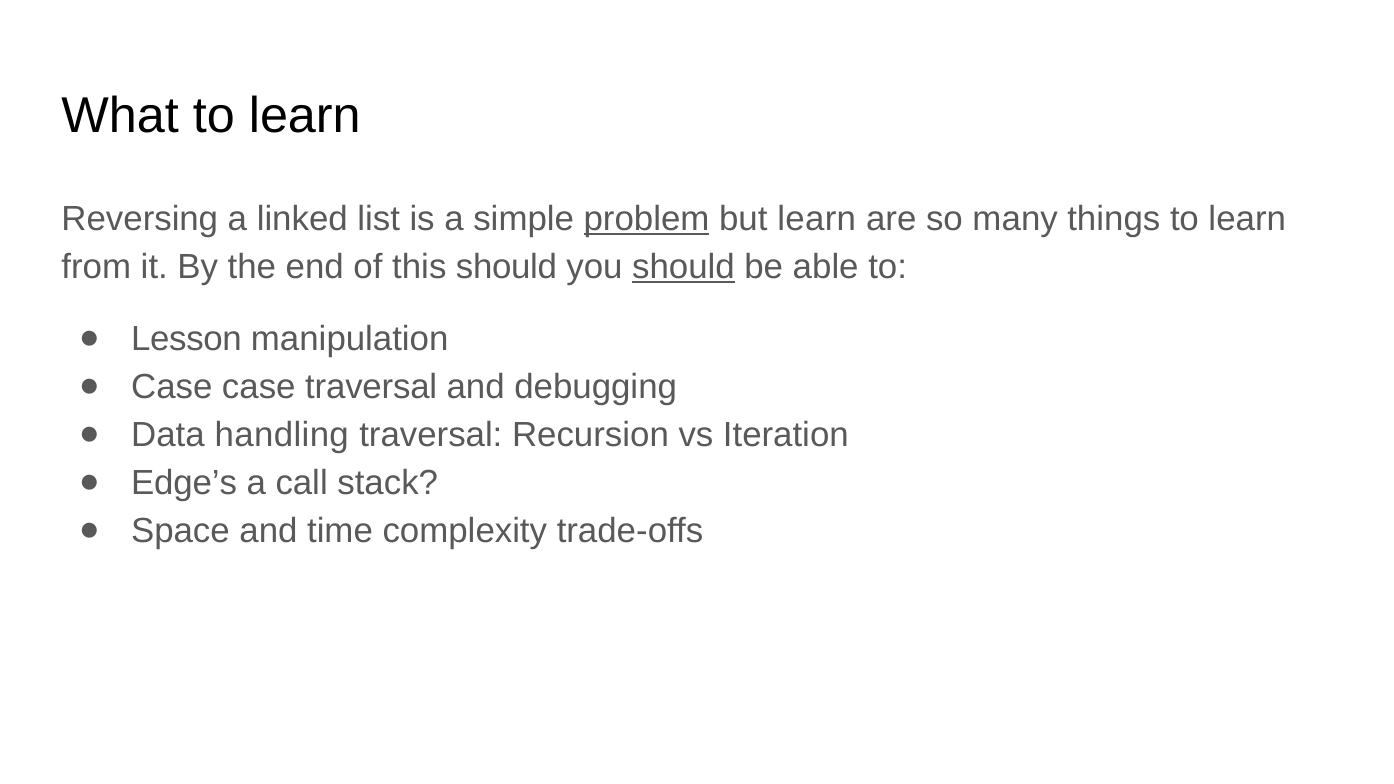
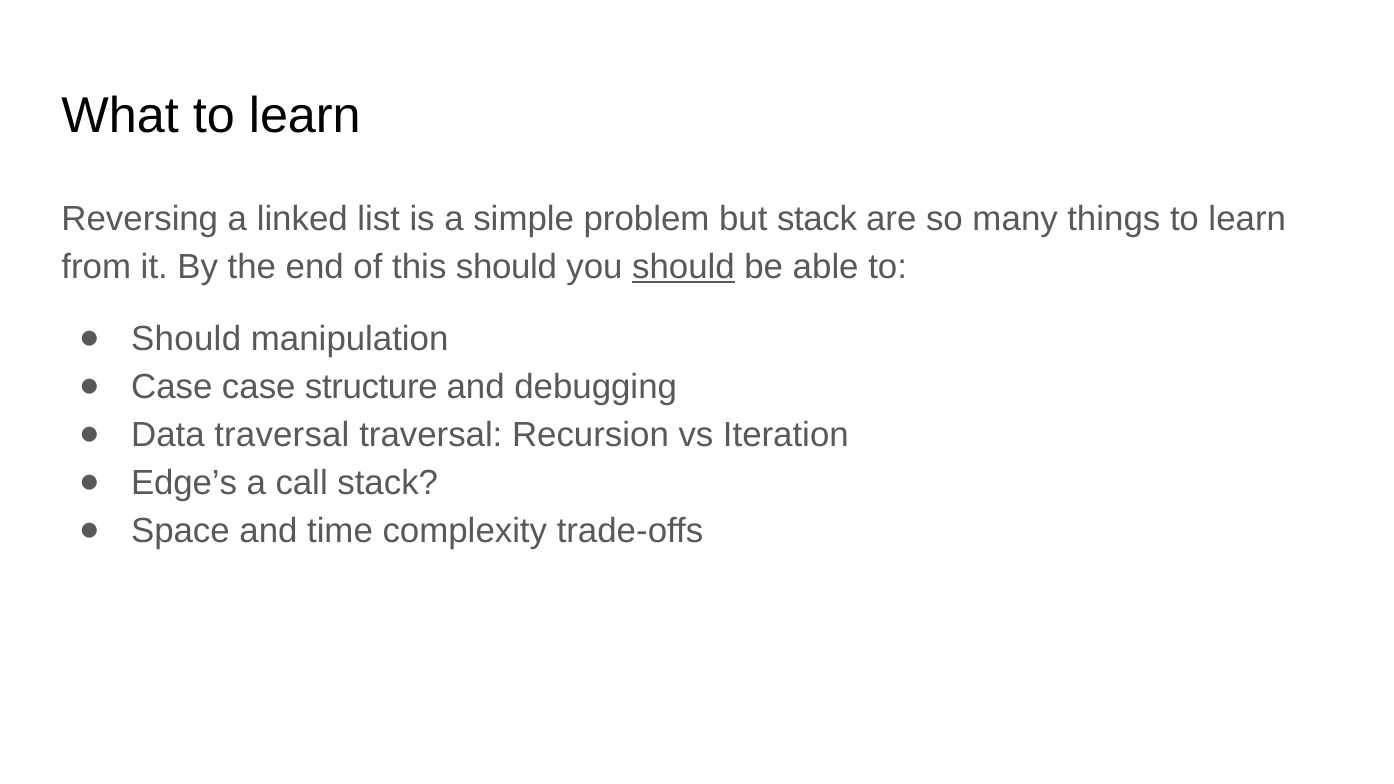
problem underline: present -> none (646, 219)
but learn: learn -> stack (817, 219)
Lesson: Lesson -> Should (186, 339)
case traversal: traversal -> structure (371, 387)
Data handling: handling -> traversal (282, 435)
